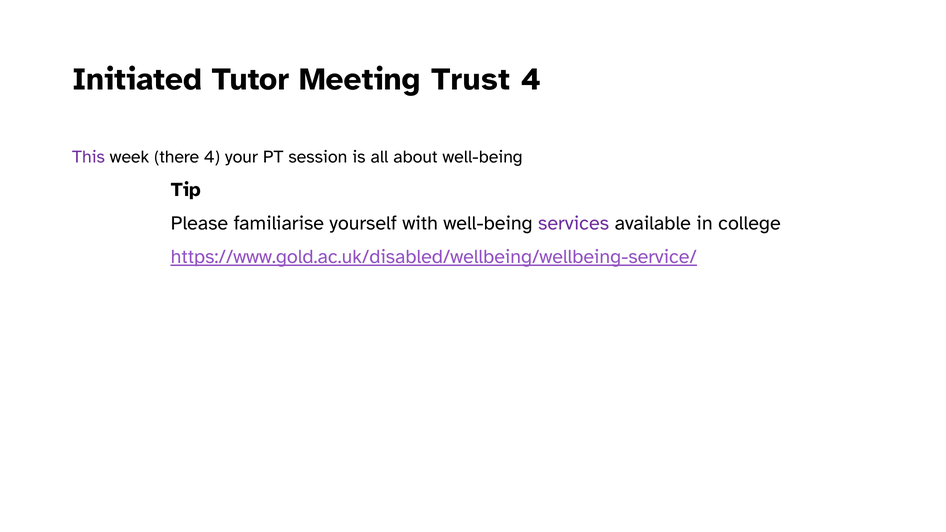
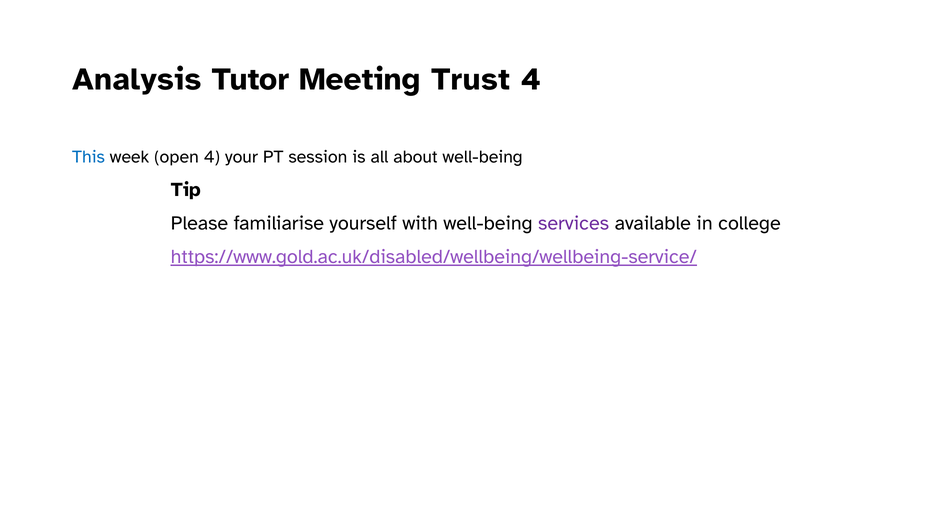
Initiated: Initiated -> Analysis (137, 80)
This colour: purple -> blue (89, 157)
there: there -> open (177, 157)
